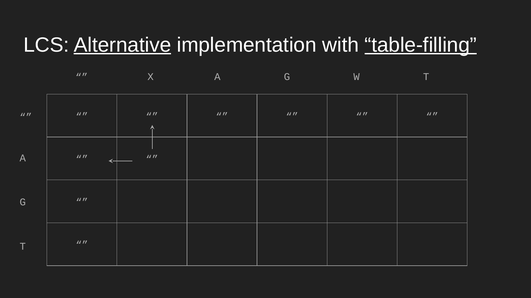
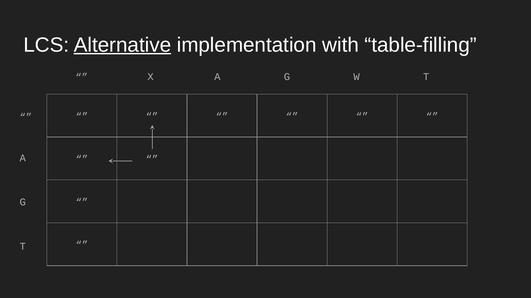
table-filling underline: present -> none (421, 45)
